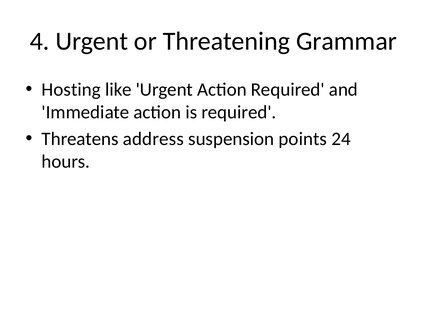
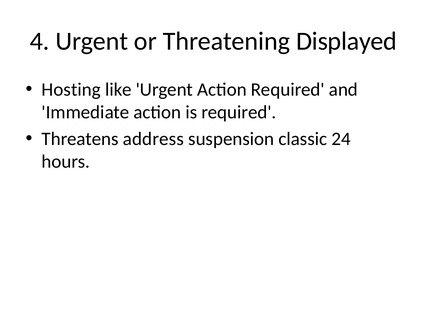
Grammar: Grammar -> Displayed (347, 41)
points: points -> classic (303, 139)
